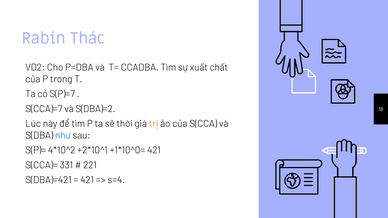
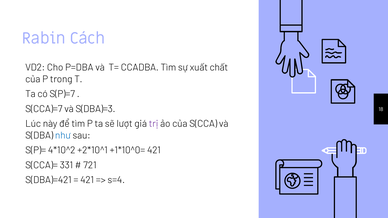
Thác: Thác -> Cách (87, 38)
S(DBA)=2: S(DBA)=2 -> S(DBA)=3 (95, 109)
thời: thời -> lượt (125, 124)
trị colour: orange -> purple (154, 124)
221: 221 -> 721 (90, 165)
